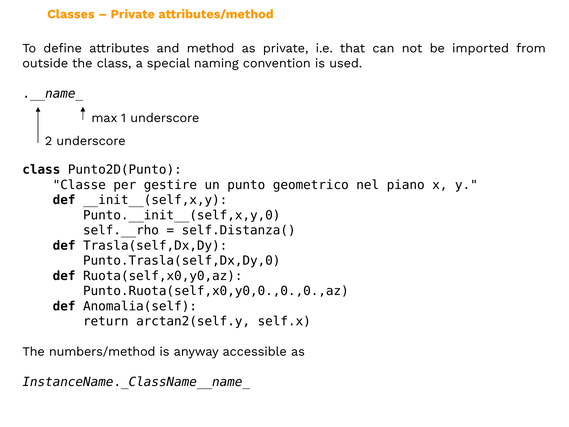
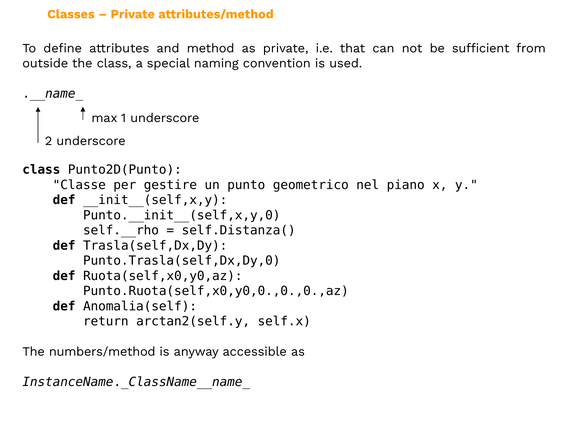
imported: imported -> sufficient (481, 48)
